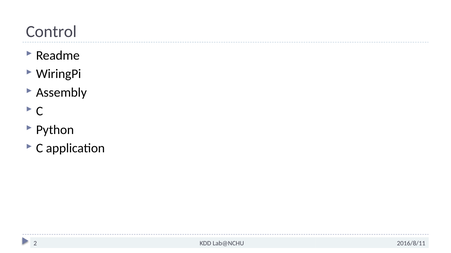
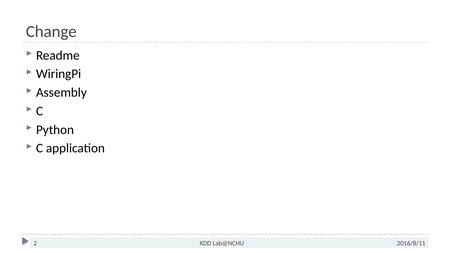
Control: Control -> Change (51, 32)
